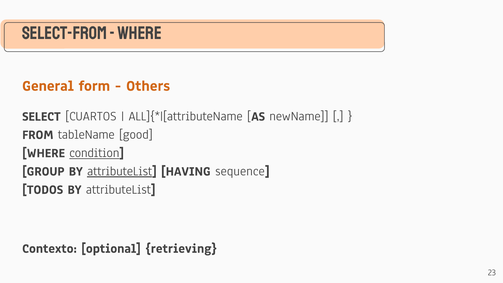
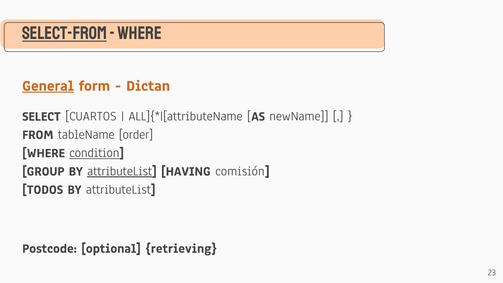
Select-From underline: none -> present (64, 33)
General underline: none -> present (48, 86)
Others: Others -> Dictan (148, 86)
good: good -> order (136, 135)
sequence: sequence -> comisión (240, 171)
Contexto: Contexto -> Postcode (50, 248)
